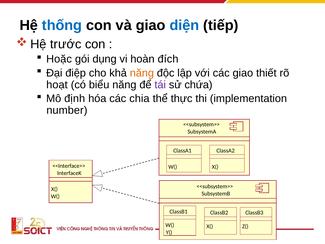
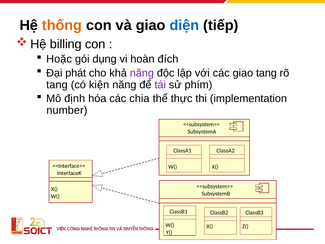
thống colour: blue -> orange (62, 25)
trước: trước -> billing (66, 44)
điệp: điệp -> phát (76, 73)
năng colour: orange -> purple (142, 73)
giao thiết: thiết -> tang (266, 73)
hoạt: hoạt -> tang (57, 85)
biểu: biểu -> kiện (99, 85)
chứa: chứa -> phím (198, 85)
